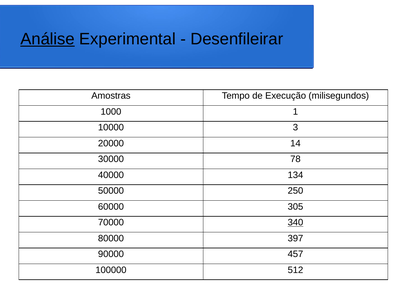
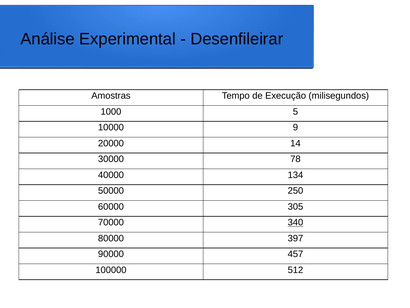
Análise underline: present -> none (48, 39)
1: 1 -> 5 (295, 112)
3: 3 -> 9 (295, 127)
